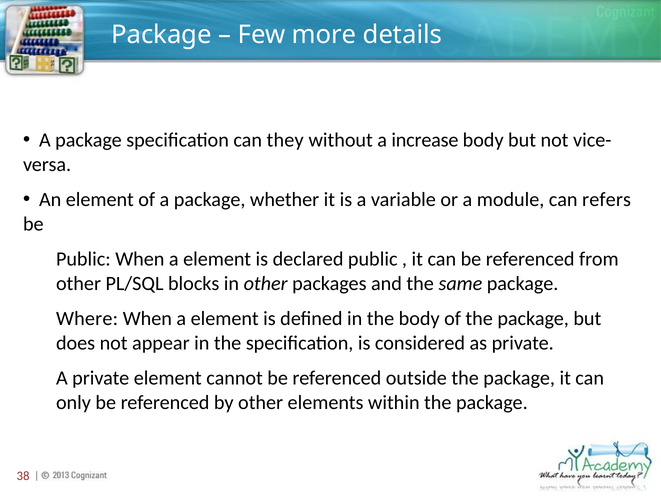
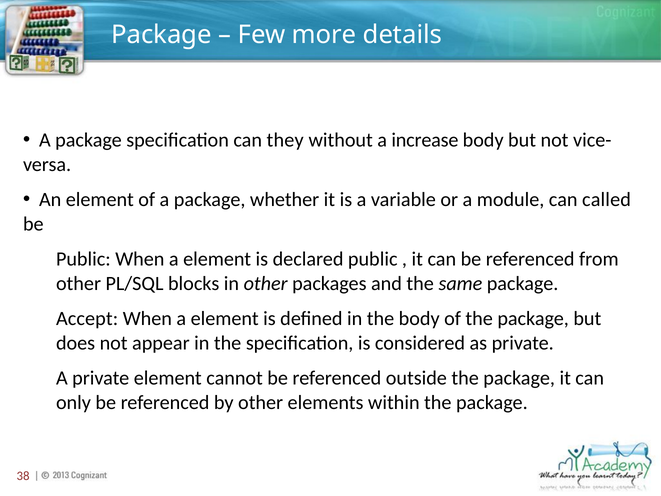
refers: refers -> called (607, 200)
Where: Where -> Accept (87, 319)
